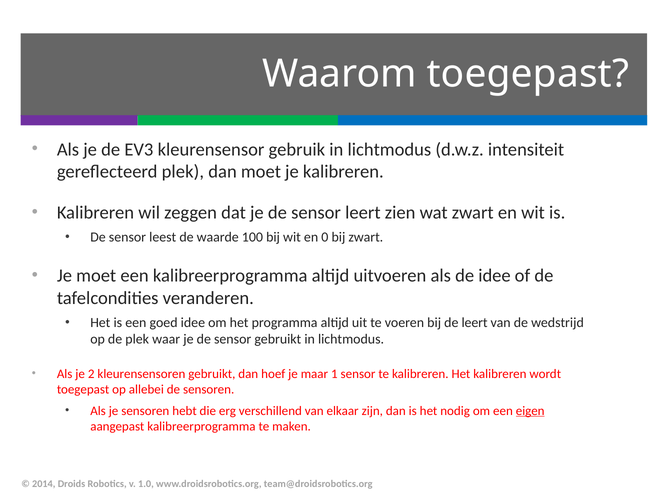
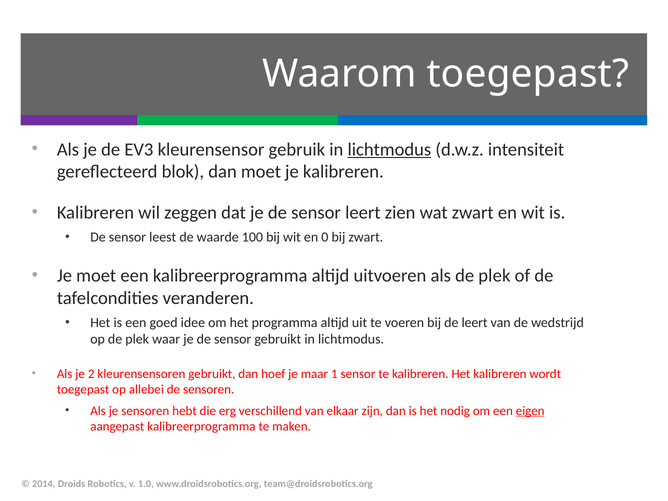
lichtmodus underline: none -> present (389, 149)
gereflecteerd plek: plek -> blok (183, 172)
als de idee: idee -> plek (494, 276)
